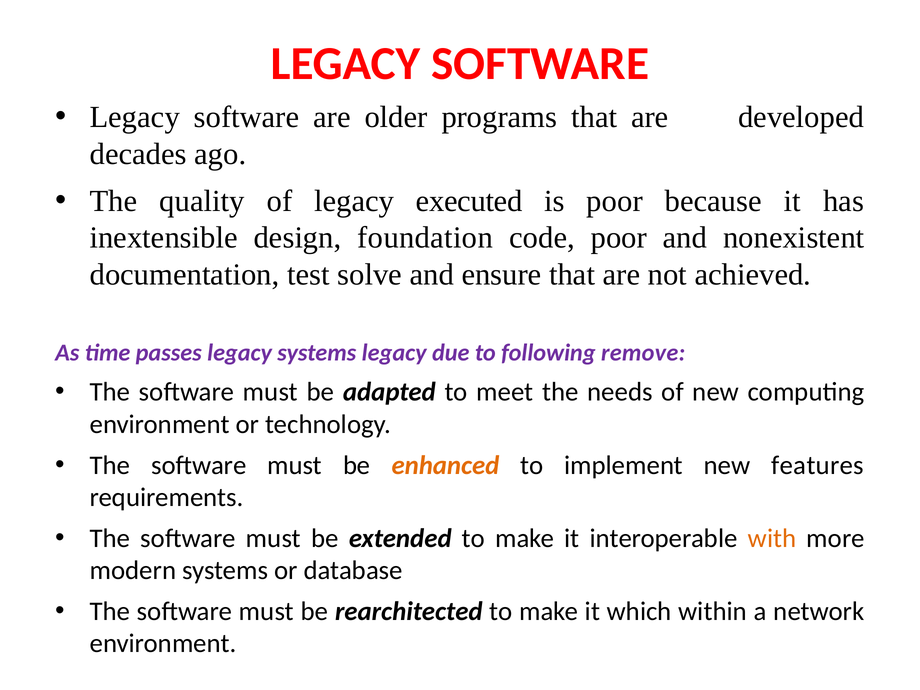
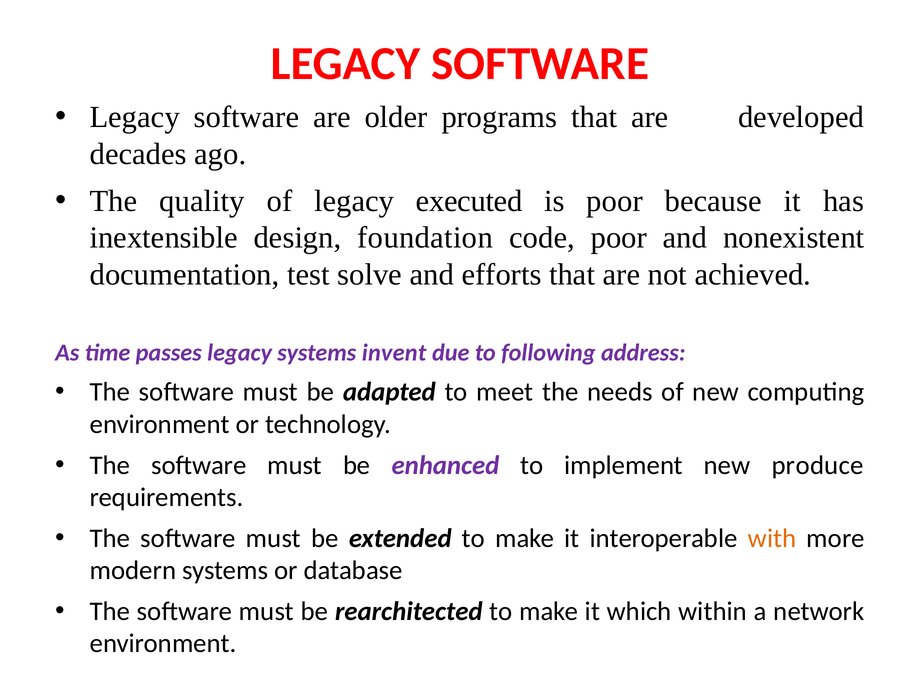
ensure: ensure -> efforts (501, 275)
systems legacy: legacy -> invent (394, 353)
remove: remove -> address (643, 353)
enhanced colour: orange -> purple (445, 465)
features: features -> produce (818, 465)
